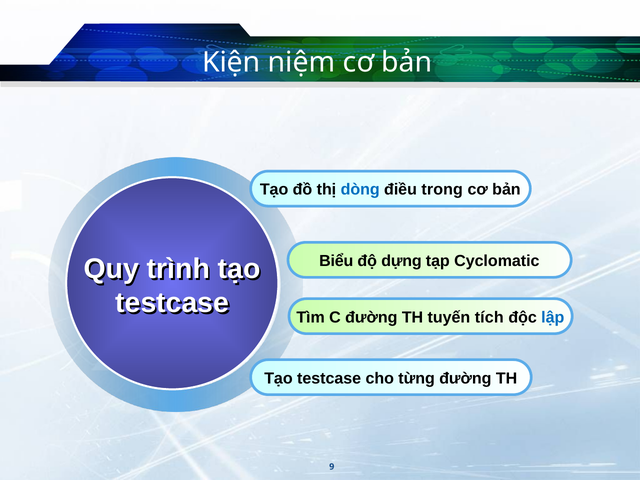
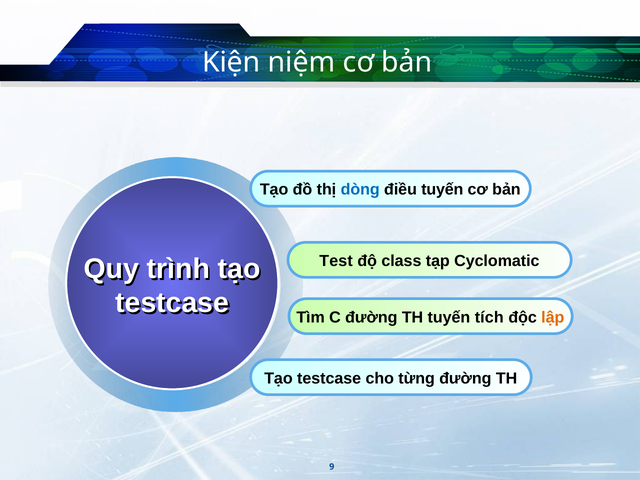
điều trong: trong -> tuyến (442, 190)
Biểu: Biểu -> Test (336, 261)
dựng: dựng -> class (401, 261)
lập colour: blue -> orange (553, 317)
